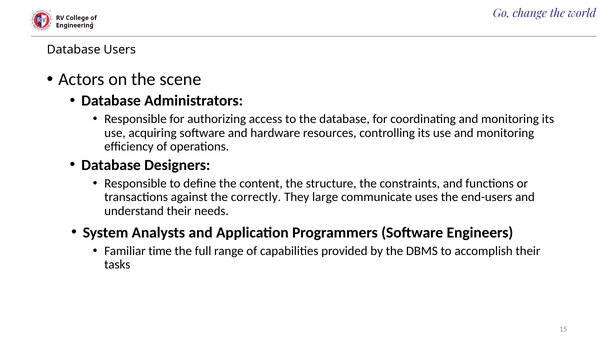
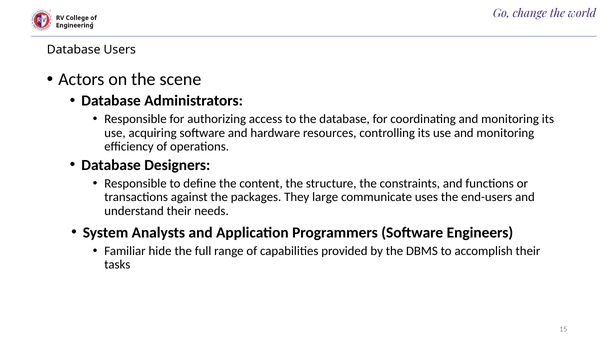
correctly: correctly -> packages (256, 197)
time: time -> hide (160, 251)
